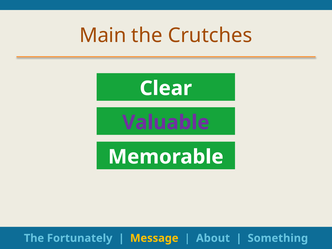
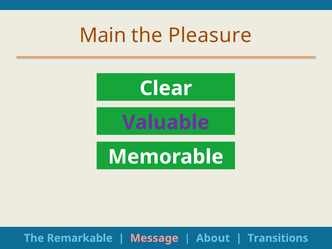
Crutches: Crutches -> Pleasure (210, 35)
Fortunately: Fortunately -> Remarkable (80, 238)
Message colour: yellow -> pink (154, 238)
Something: Something -> Transitions (278, 238)
